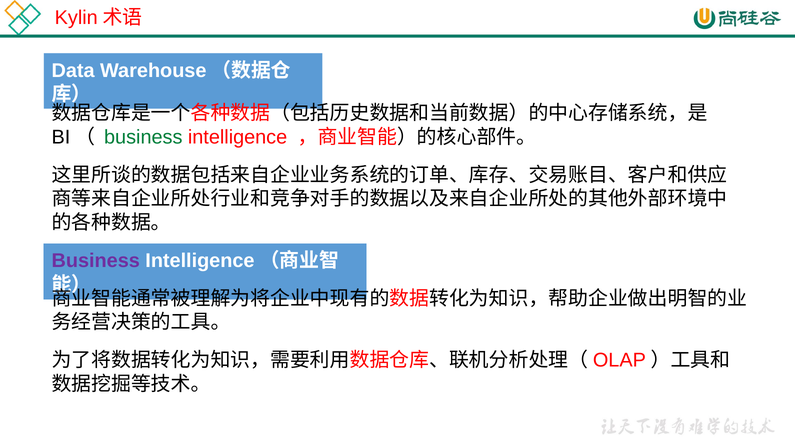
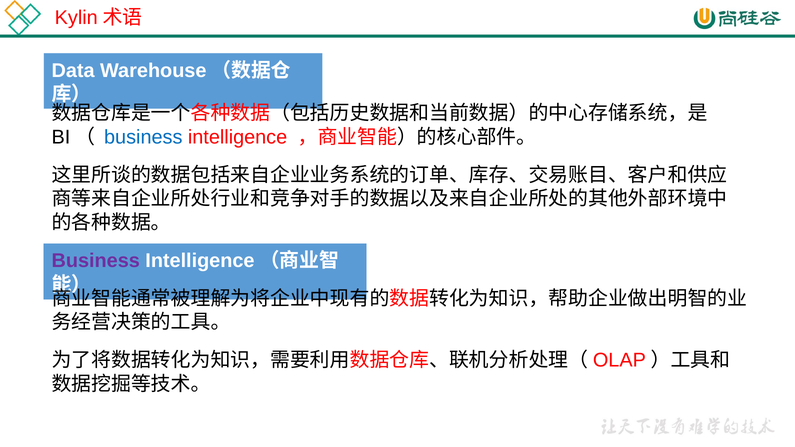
business colour: green -> blue (143, 137)
